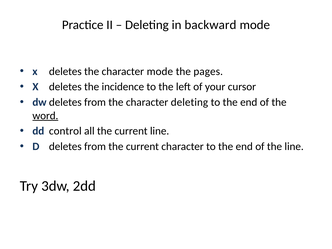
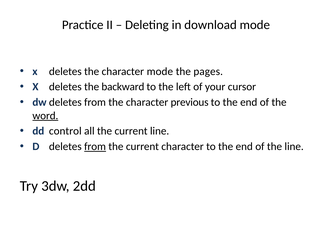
backward: backward -> download (211, 25)
incidence: incidence -> backward (123, 87)
character deleting: deleting -> previous (190, 102)
from underline: none -> present (95, 147)
